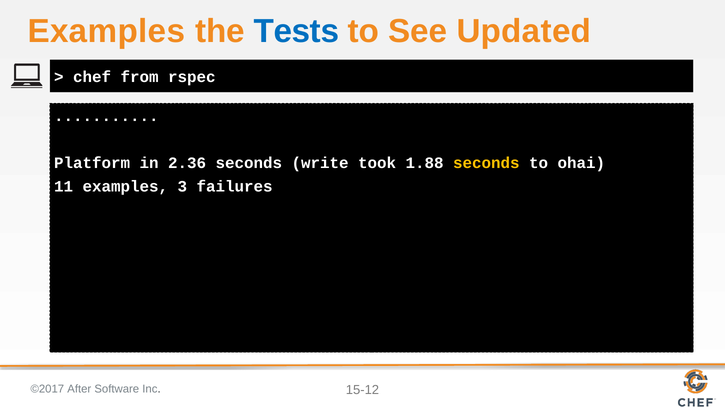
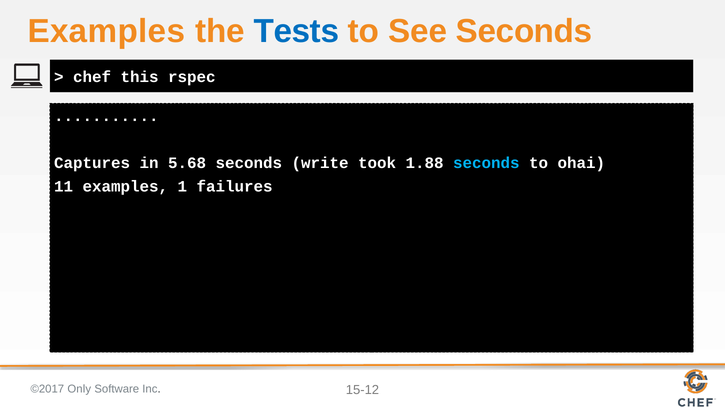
See Updated: Updated -> Seconds (524, 31)
from: from -> this (140, 77)
Platform: Platform -> Captures (92, 163)
2.36: 2.36 -> 5.68 (187, 163)
seconds colour: yellow -> light blue (486, 163)
3: 3 -> 1 (182, 187)
After: After -> Only (79, 389)
